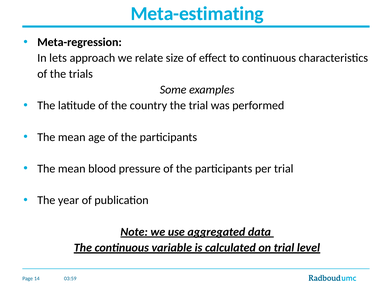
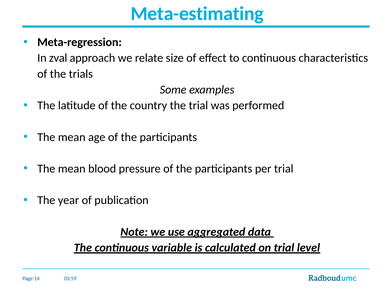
lets: lets -> zval (58, 58)
